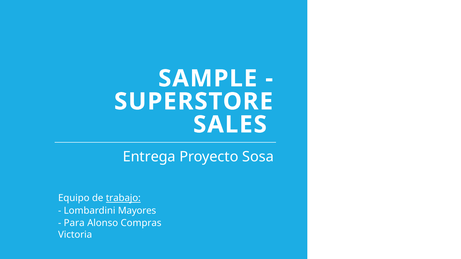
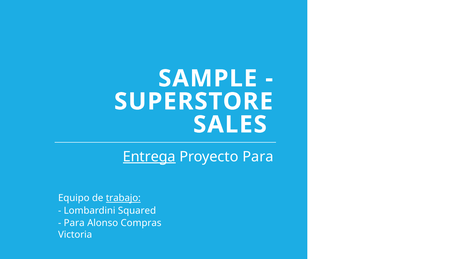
Entrega underline: none -> present (149, 157)
Proyecto Sosa: Sosa -> Para (258, 157)
Mayores: Mayores -> Squared (137, 211)
